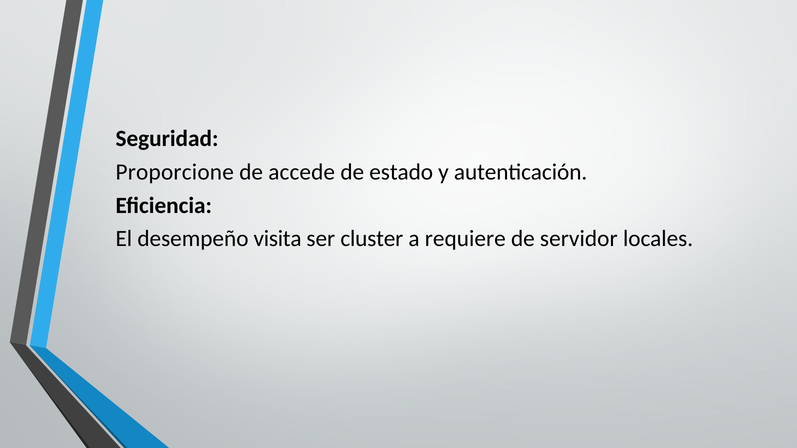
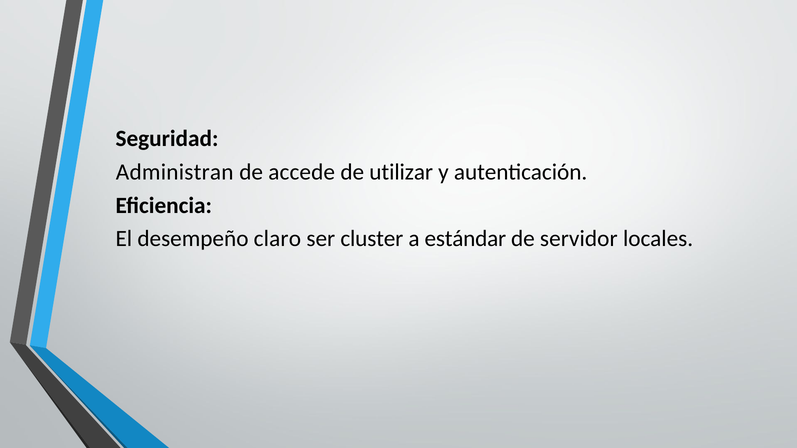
Proporcione: Proporcione -> Administran (175, 172)
estado: estado -> utilizar (401, 172)
visita: visita -> claro (277, 239)
requiere: requiere -> estándar (465, 239)
